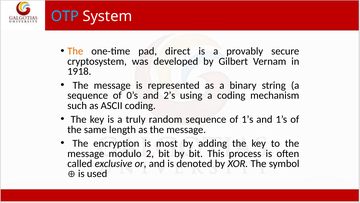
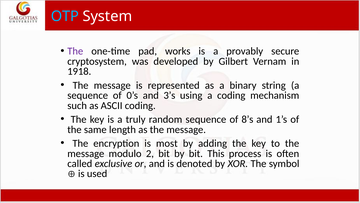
The colour: orange -> purple (75, 51)
direct: direct -> works (178, 51)
2’s: 2’s -> 3’s (169, 95)
of 1’s: 1’s -> 8’s (247, 119)
